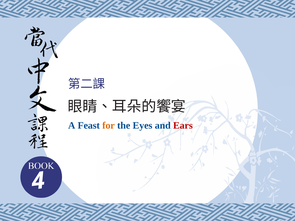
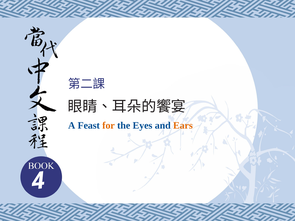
Ears colour: red -> orange (183, 126)
